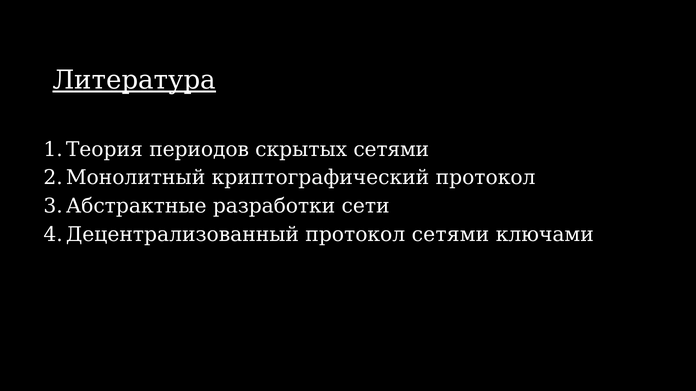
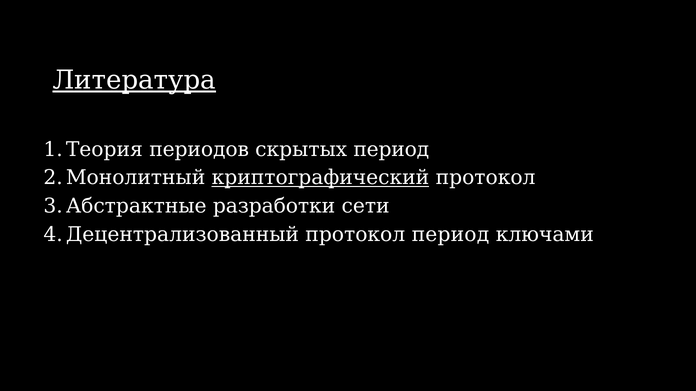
скрытых сетями: сетями -> период (391, 150)
криптографический underline: none -> present (320, 178)
протокол сетями: сетями -> период (450, 235)
